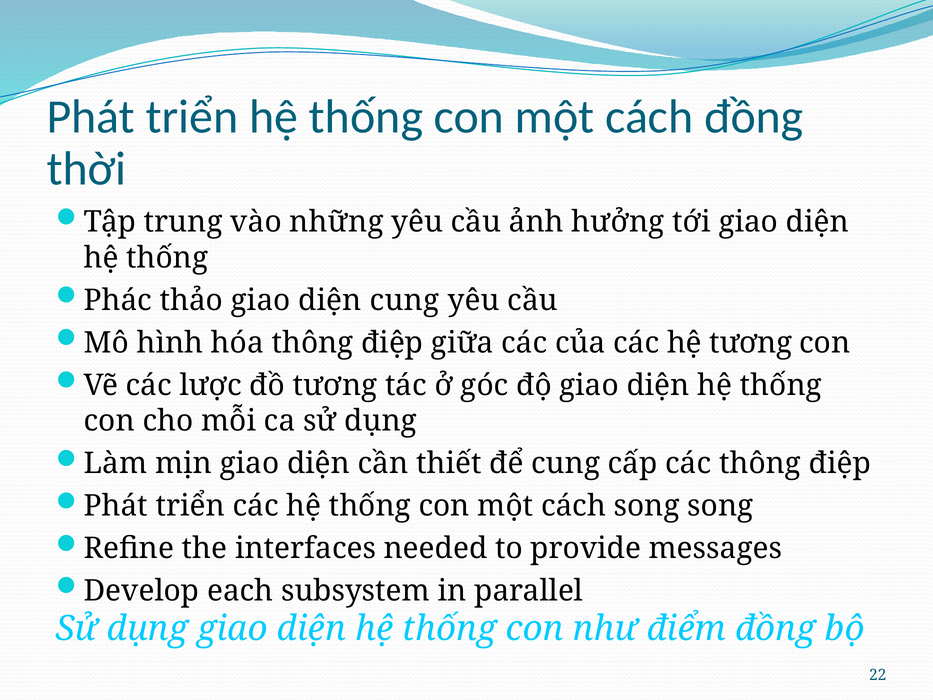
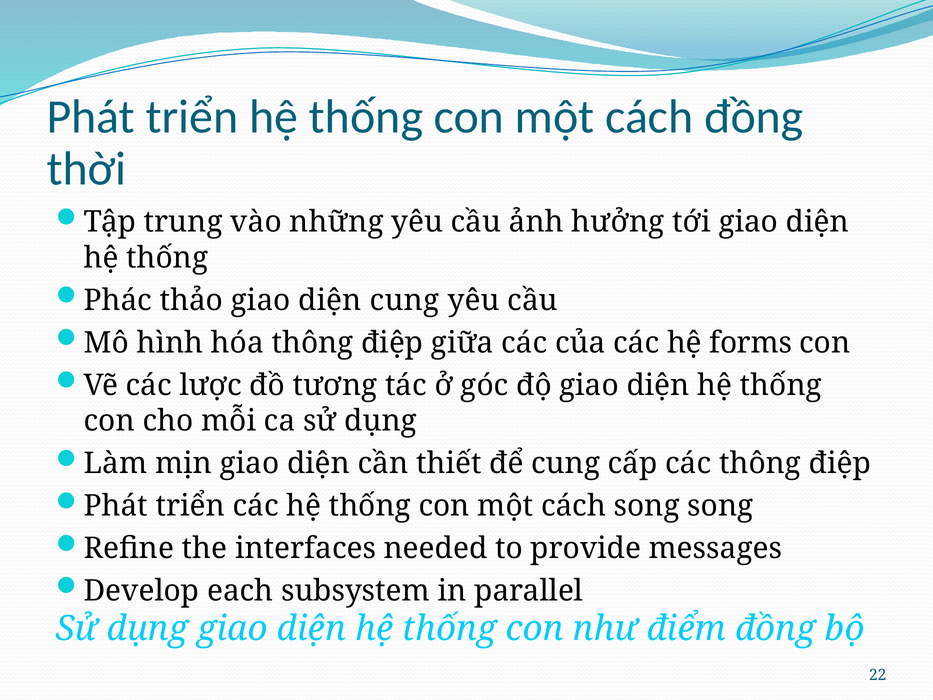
hệ tương: tương -> forms (751, 343)
